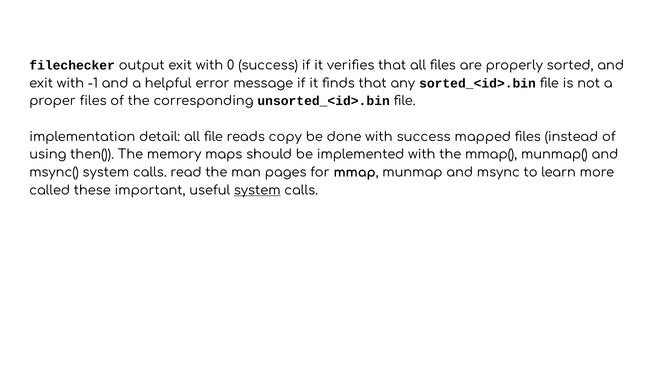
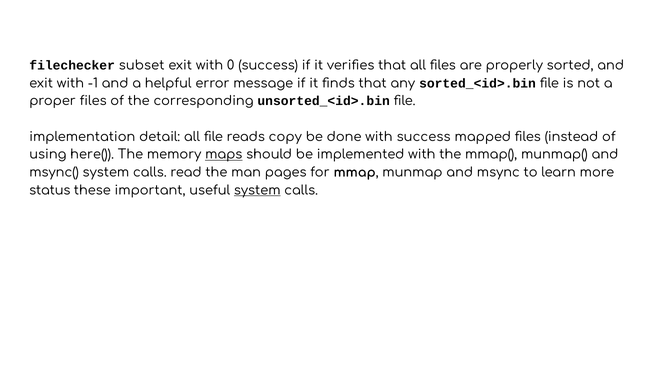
output: output -> subset (142, 66)
then(: then( -> here( (92, 155)
maps underline: none -> present (224, 155)
called: called -> status (50, 191)
